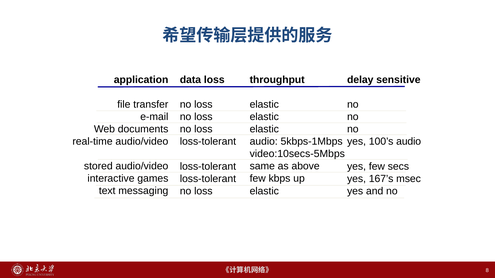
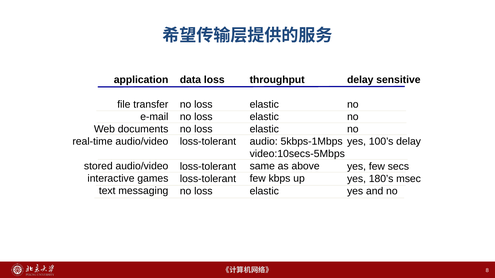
100’s audio: audio -> delay (409, 142)
167’s: 167’s -> 180’s (381, 179)
